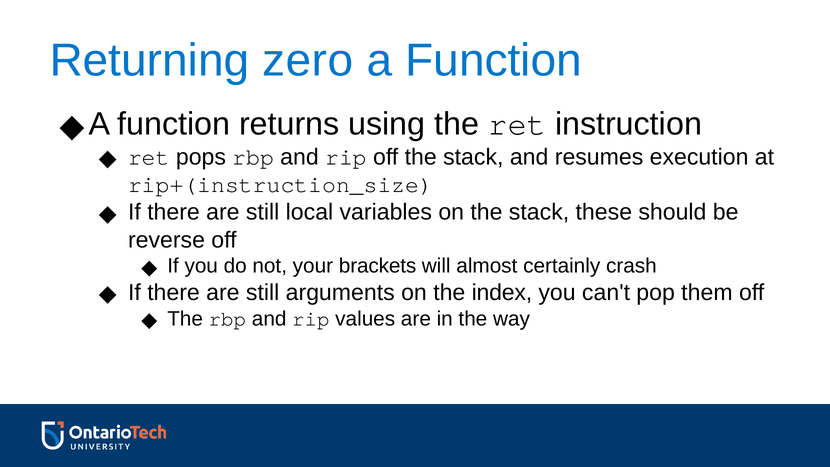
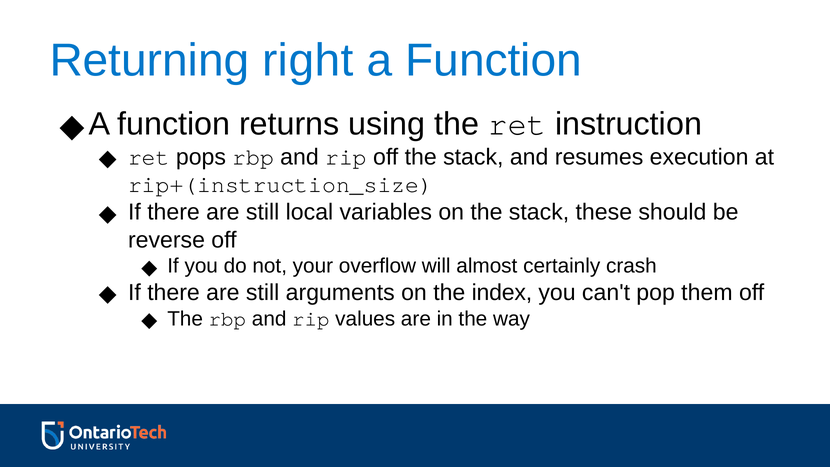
zero: zero -> right (308, 61)
brackets: brackets -> overflow (377, 266)
